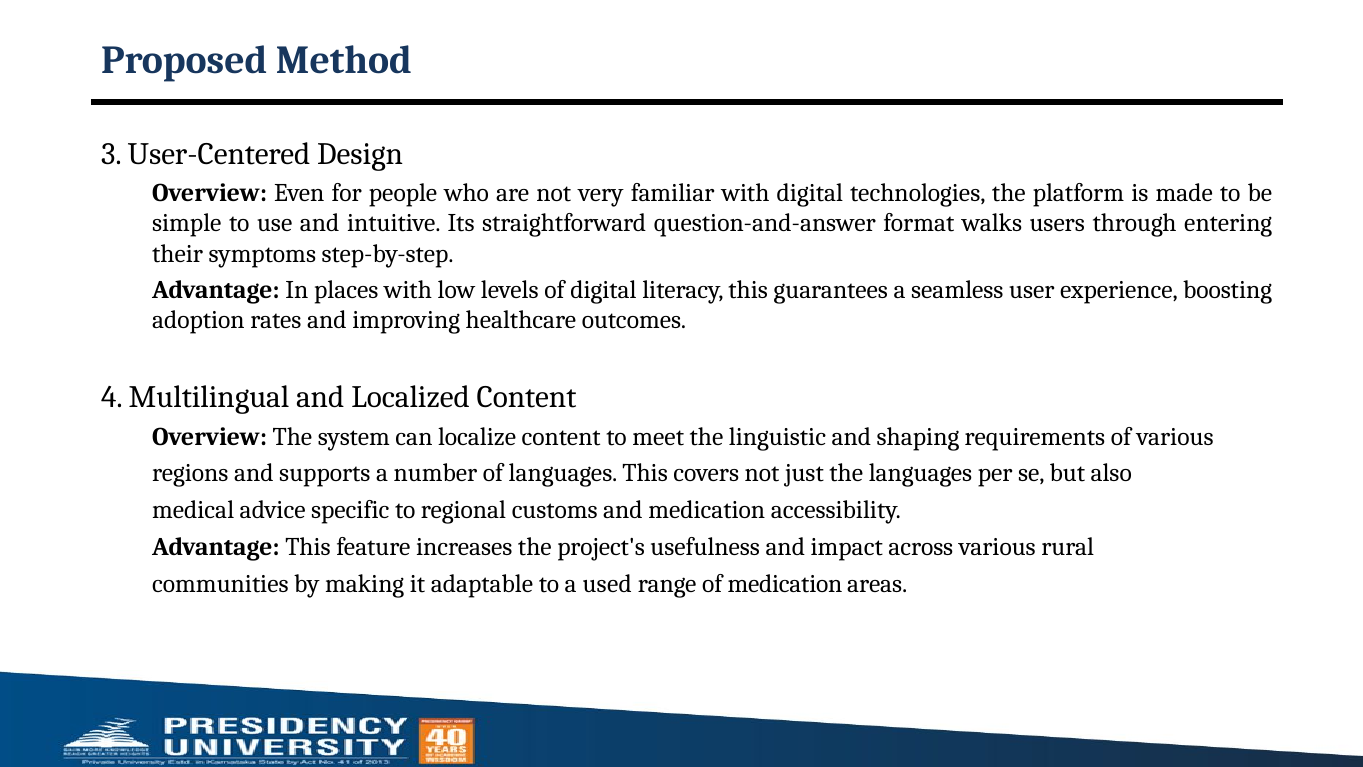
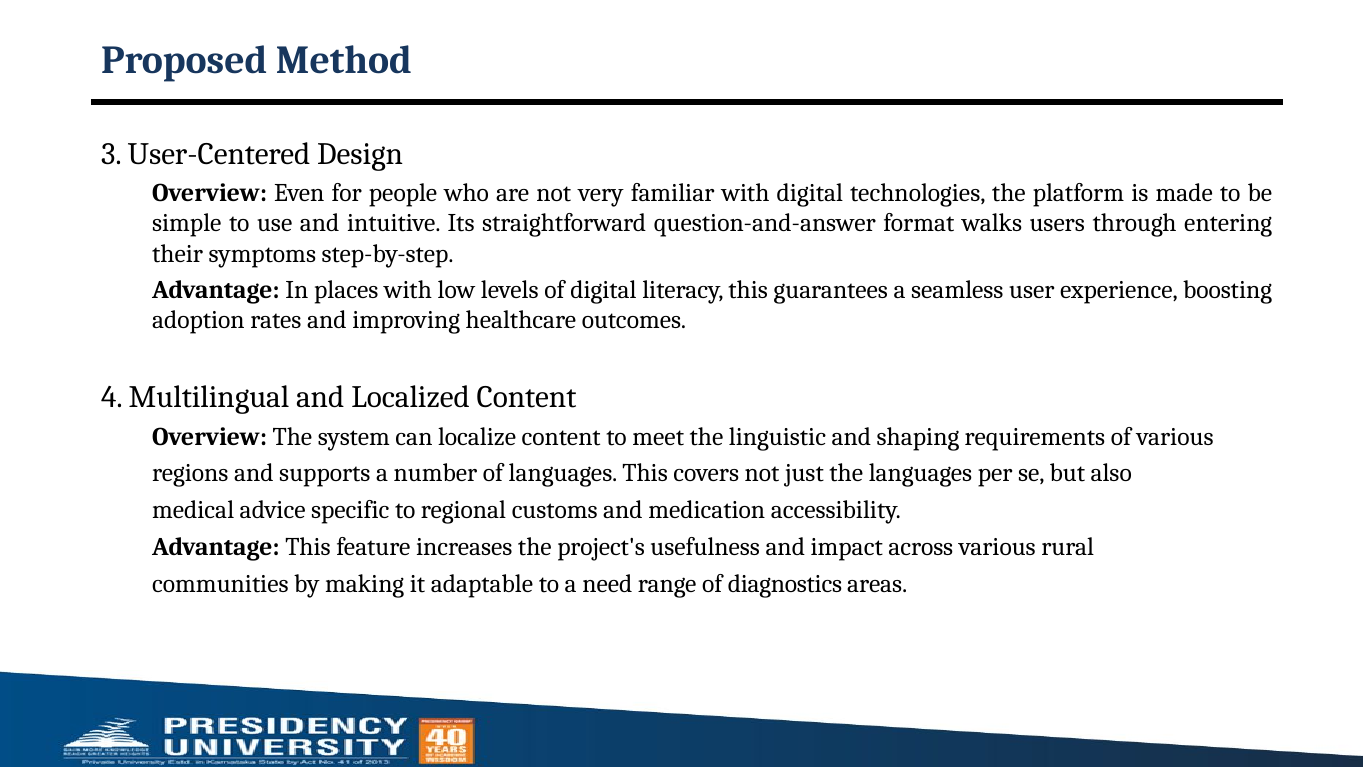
used: used -> need (607, 584)
of medication: medication -> diagnostics (785, 584)
